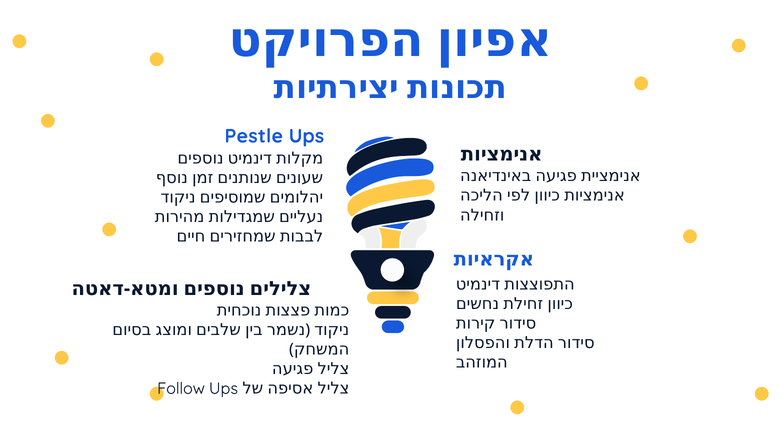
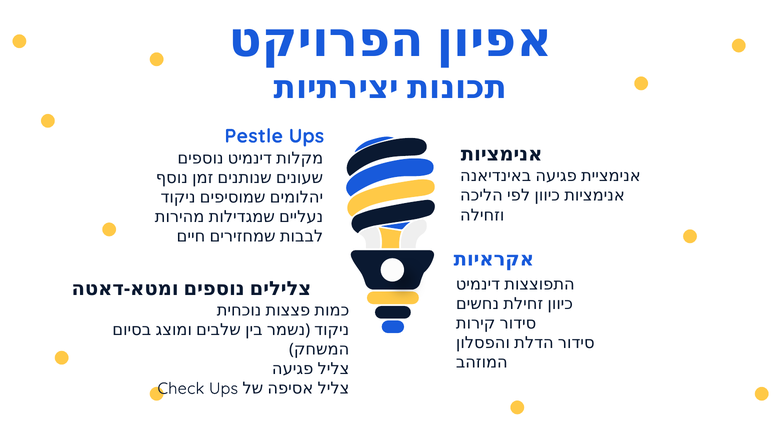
Follow: Follow -> Check (181, 389)
